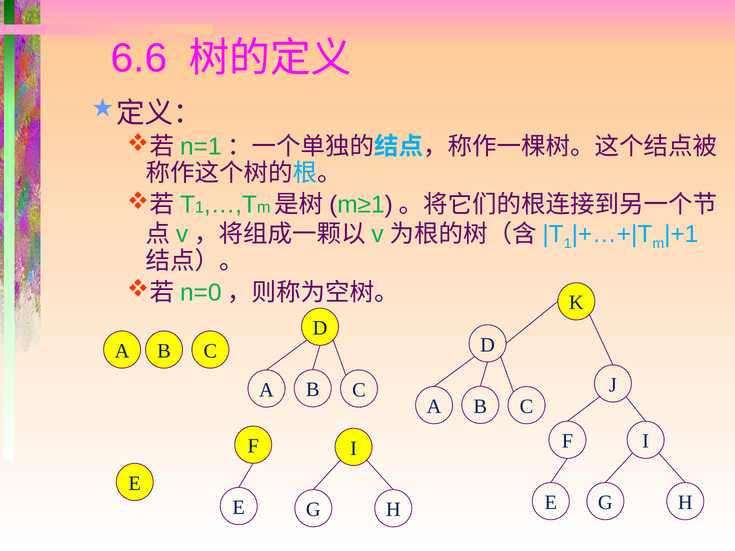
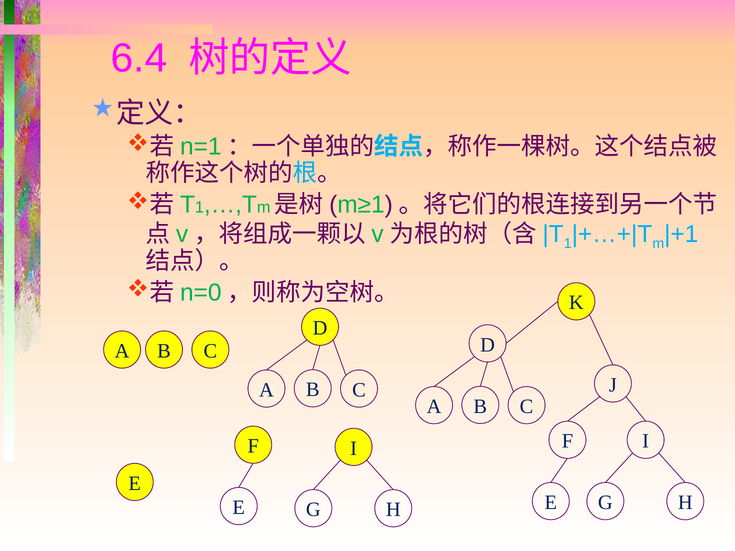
6.6: 6.6 -> 6.4 (139, 58)
